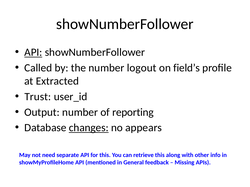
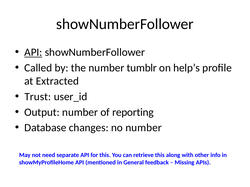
logout: logout -> tumblr (142, 68)
field’s: field’s -> help’s (187, 68)
changes underline: present -> none (89, 128)
no appears: appears -> number (144, 128)
